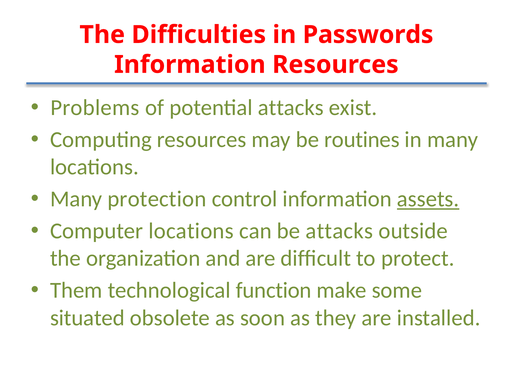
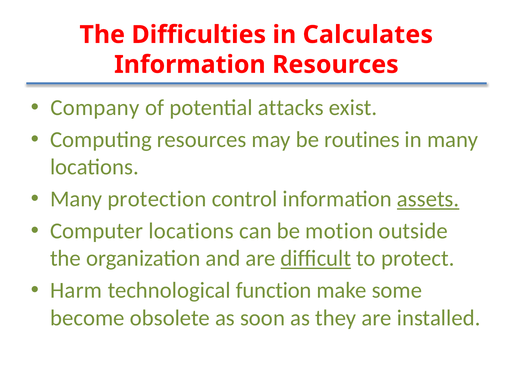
Passwords: Passwords -> Calculates (368, 35)
Problems: Problems -> Company (95, 108)
be attacks: attacks -> motion (339, 231)
difﬁcult underline: none -> present (316, 258)
Them: Them -> Harm (76, 290)
situated: situated -> become (87, 318)
